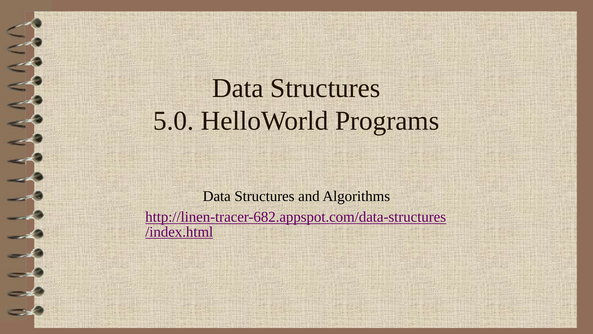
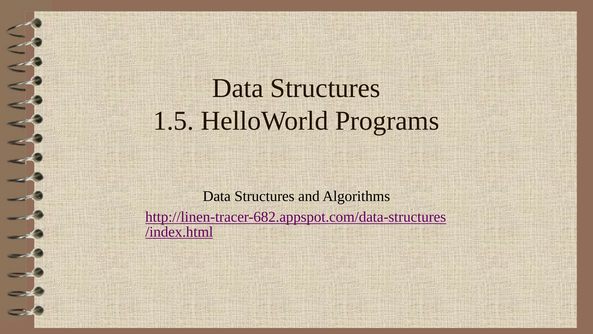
5.0: 5.0 -> 1.5 (174, 121)
